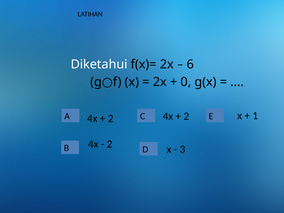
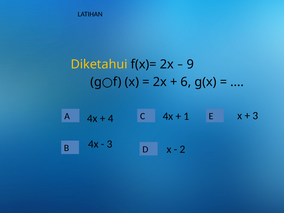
Diketahui colour: white -> yellow (99, 64)
6: 6 -> 9 (190, 64)
0: 0 -> 6 (184, 82)
1: 1 -> 3 (255, 116)
2: 2 -> 1 (186, 116)
2: 2 -> 4 (111, 119)
2: 2 -> 3 (110, 144)
3: 3 -> 2 (182, 149)
